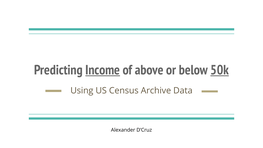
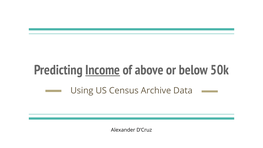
50k underline: present -> none (220, 70)
